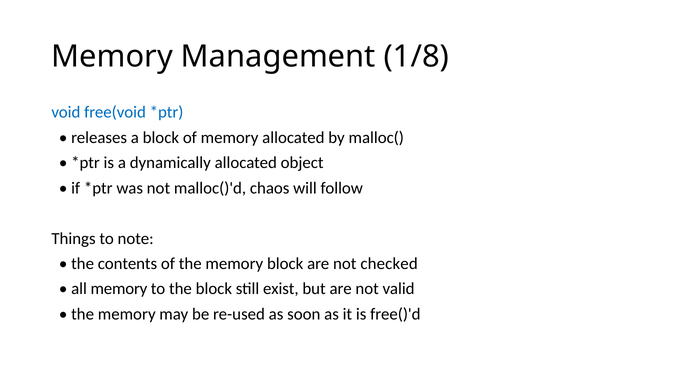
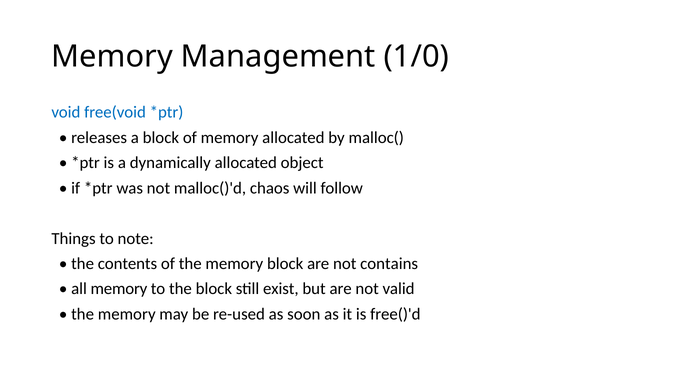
1/8: 1/8 -> 1/0 (416, 57)
checked: checked -> contains (389, 264)
